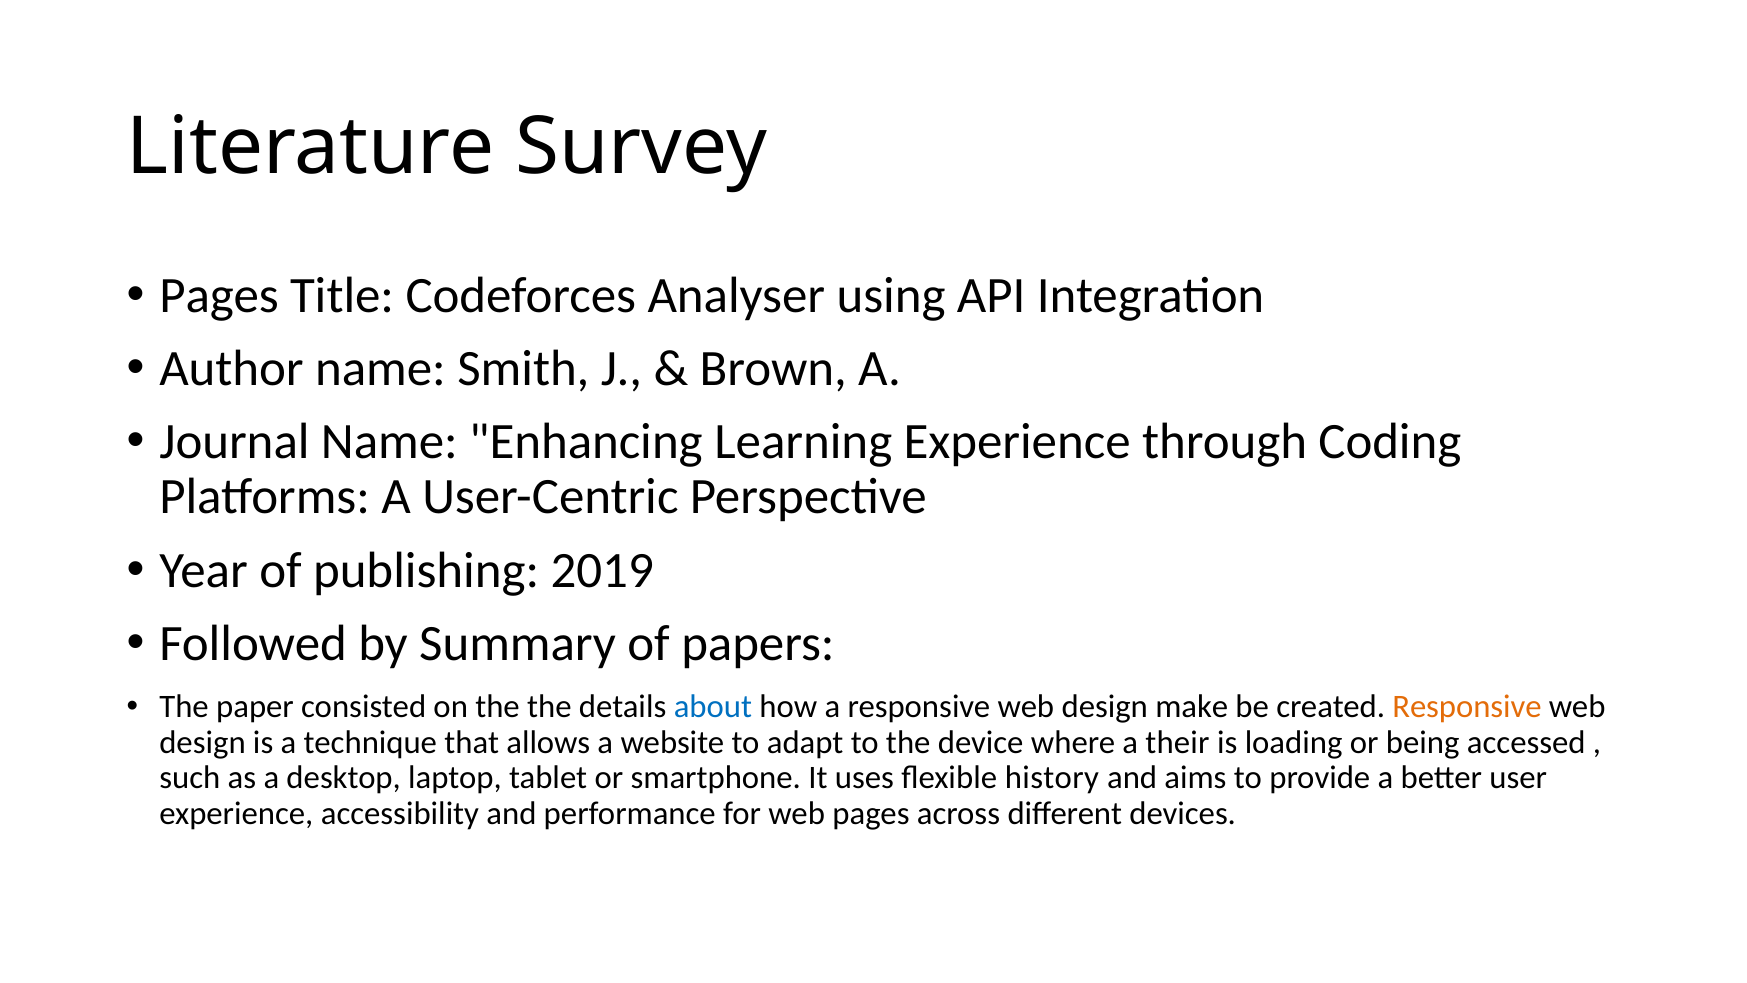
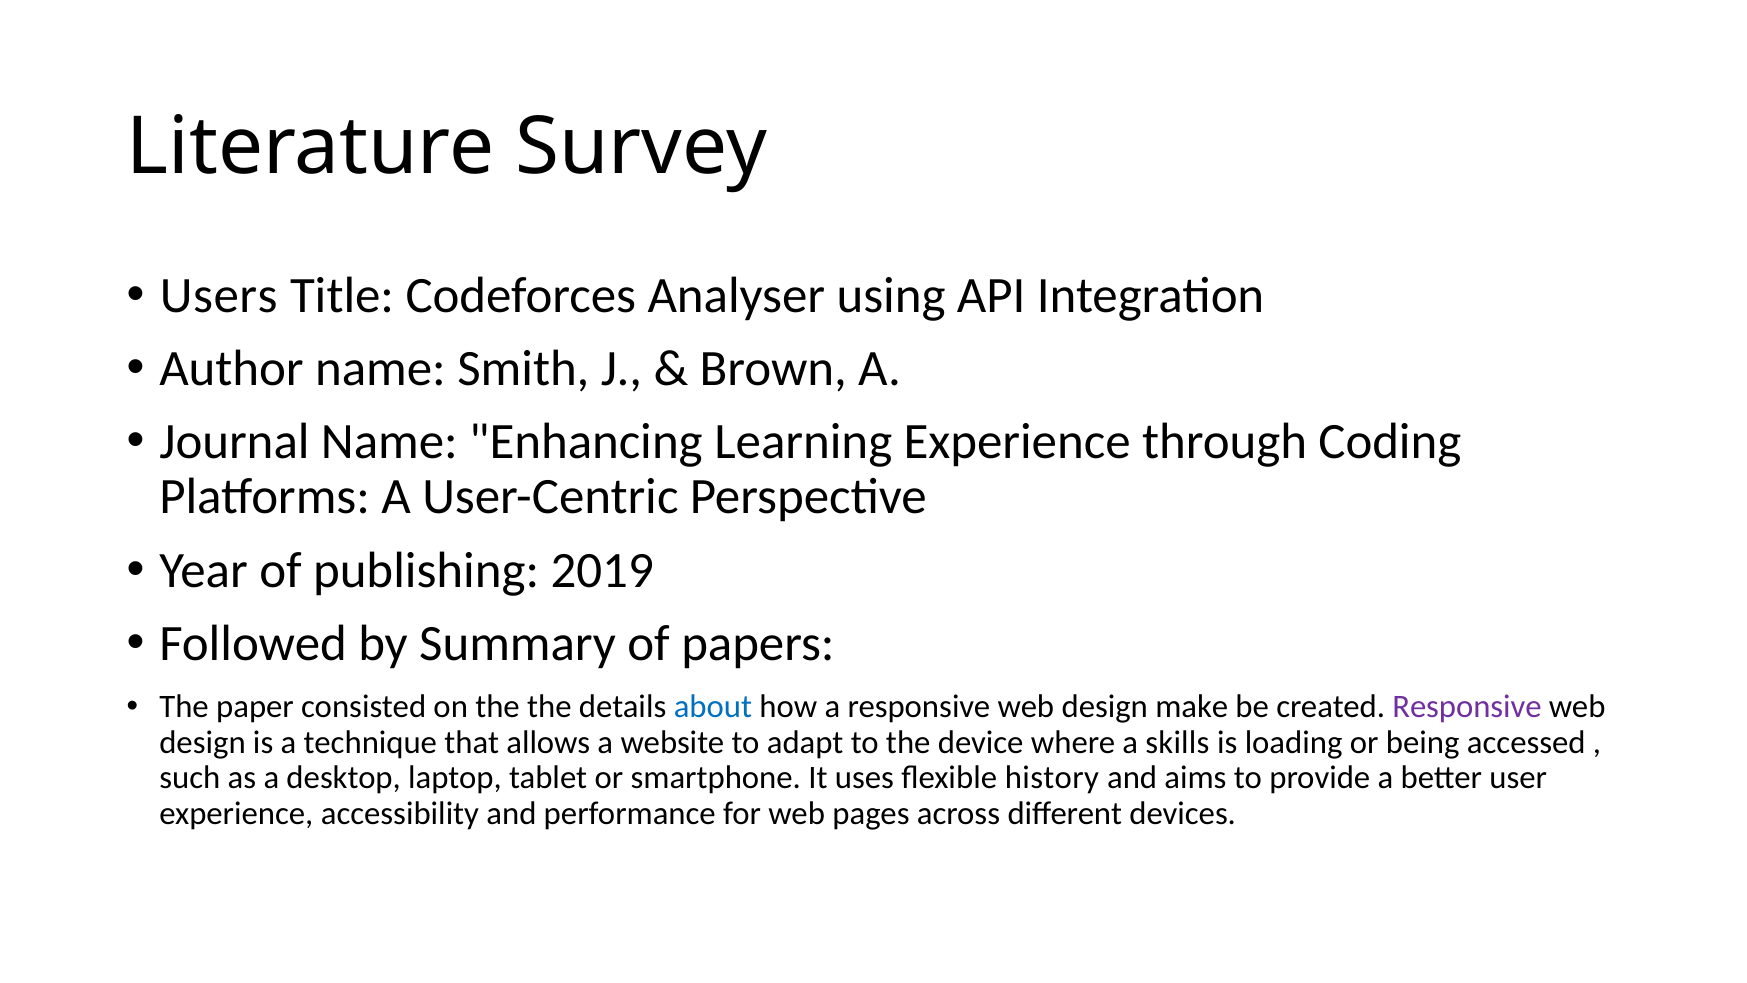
Pages: Pages -> Users (219, 295)
Responsive colour: orange -> purple (1467, 707)
their: their -> skills (1177, 742)
